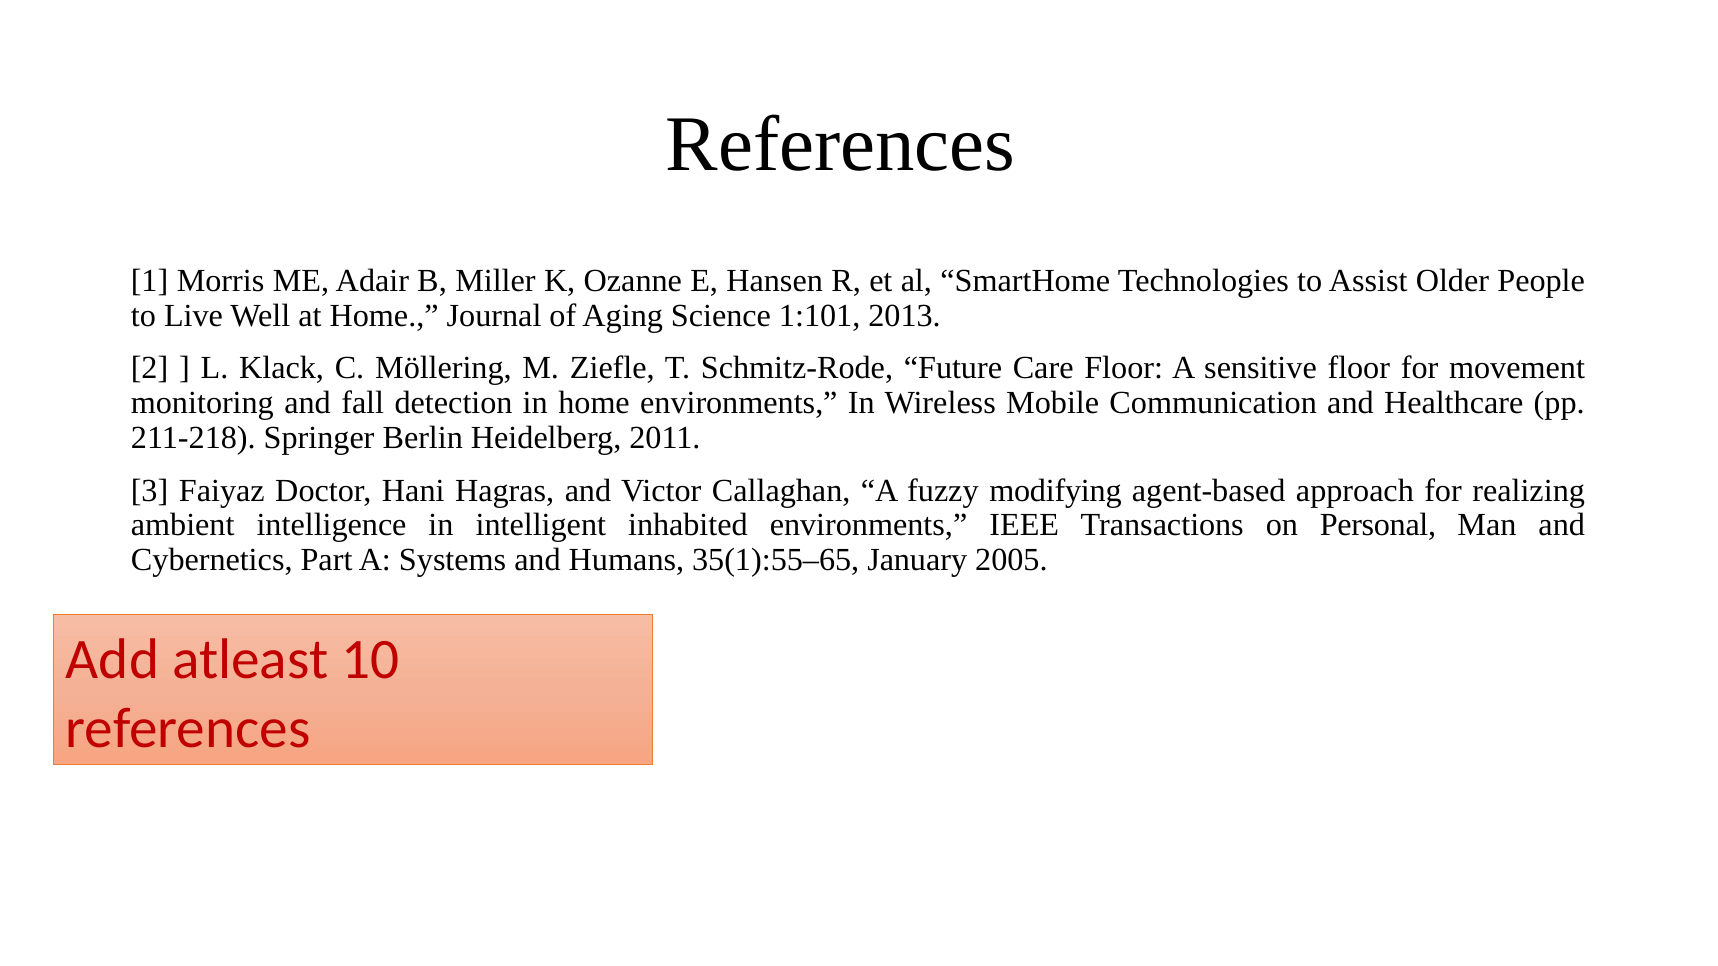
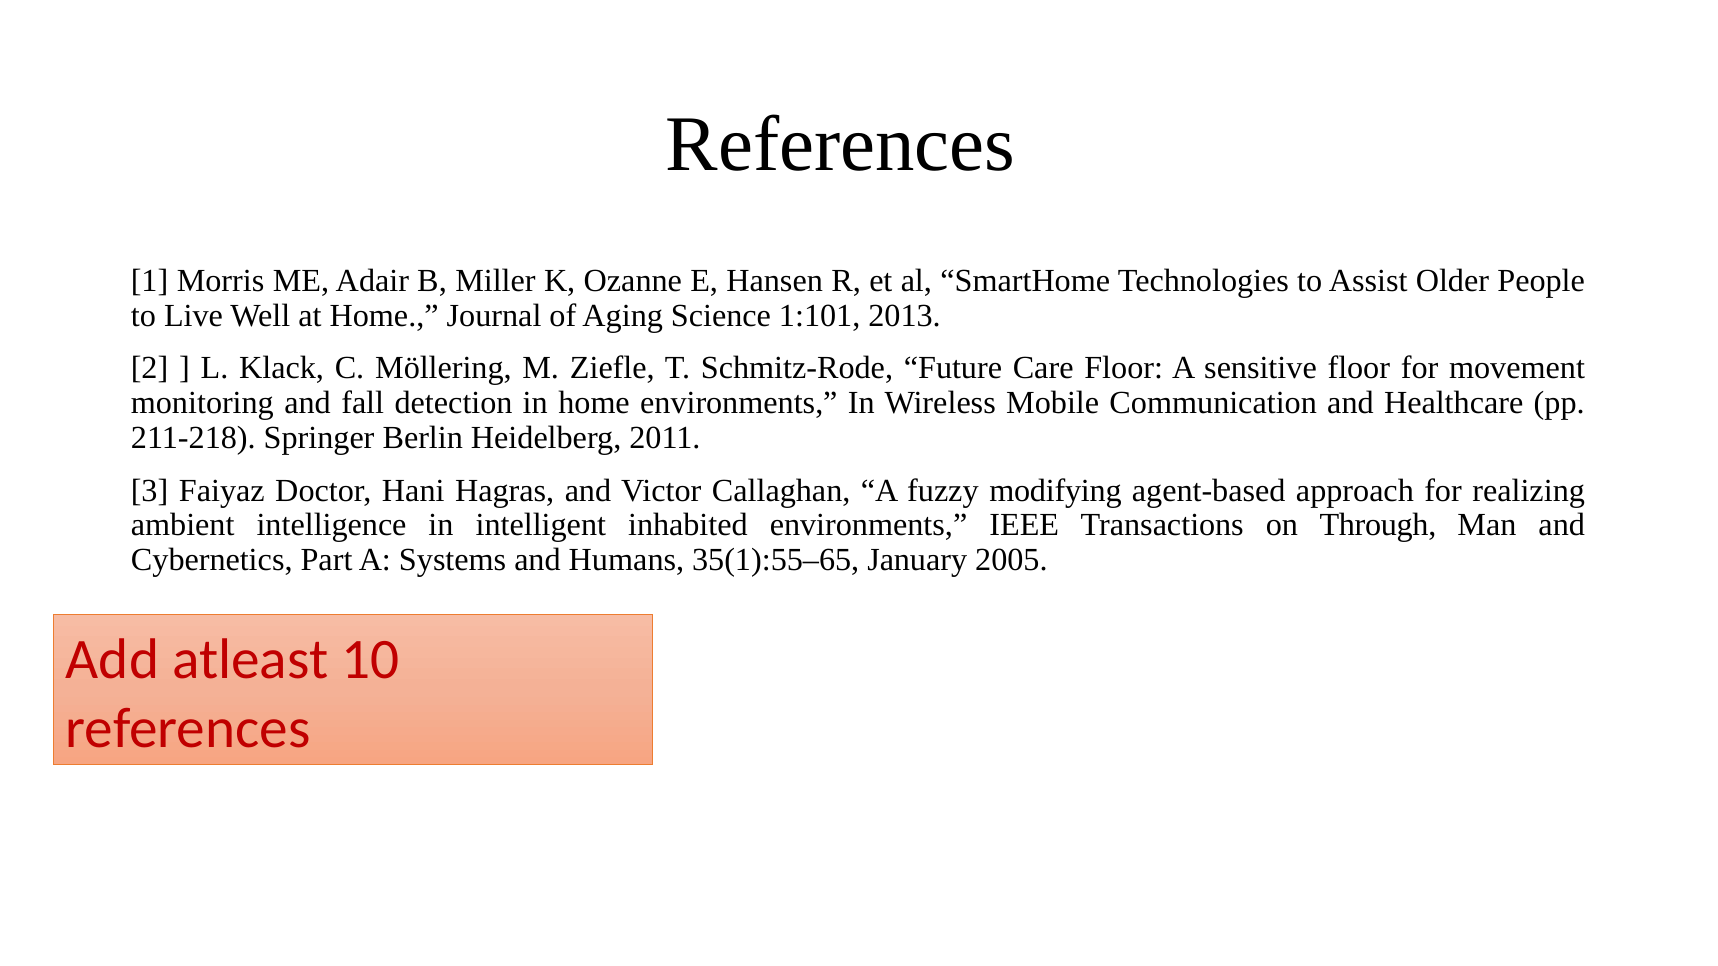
Personal: Personal -> Through (1378, 526)
